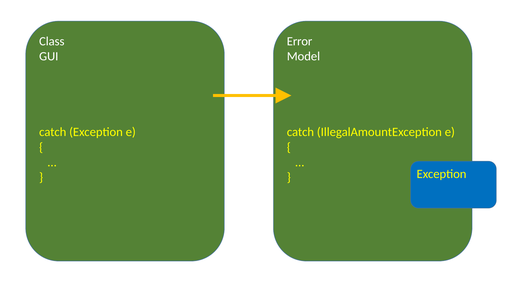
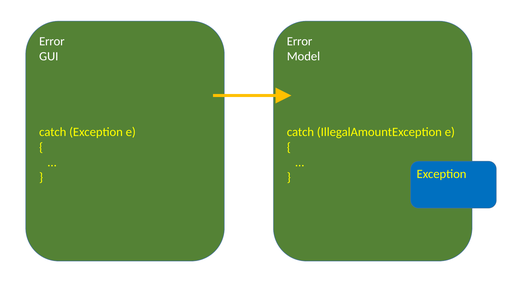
Class: Class -> Error (52, 41)
